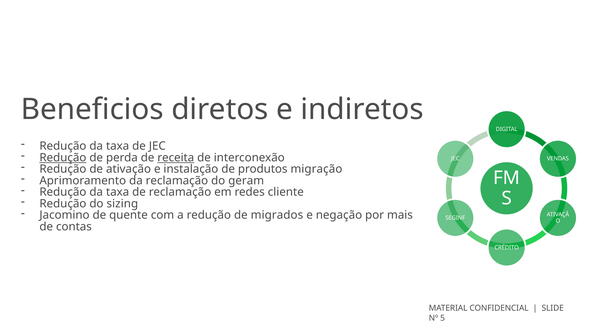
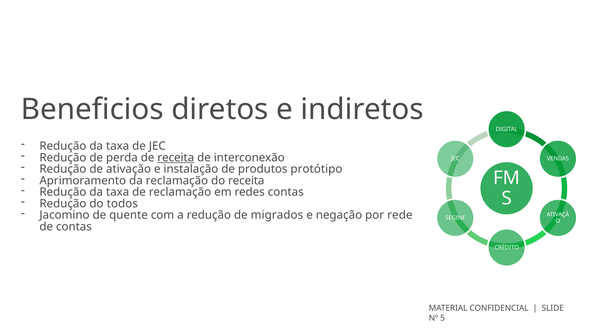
Redução underline: present -> none (63, 158)
migração: migração -> protótipo (316, 169)
do geram: geram -> receita (246, 181)
redes cliente: cliente -> contas (286, 192)
sizing: sizing -> todos (122, 204)
mais: mais -> rede (400, 216)
